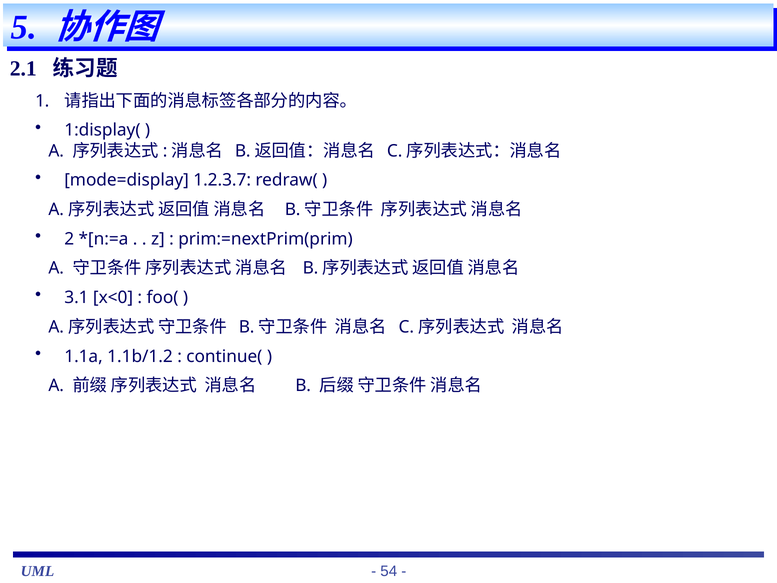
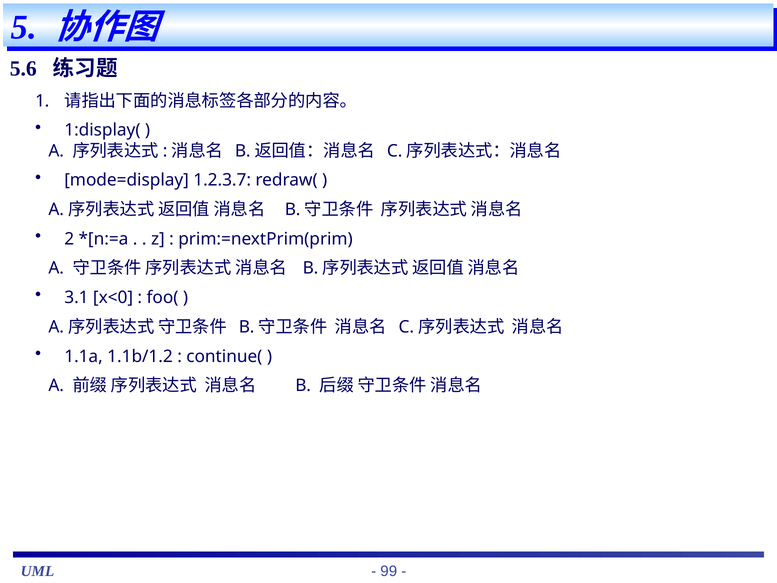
2.1: 2.1 -> 5.6 (23, 69)
54: 54 -> 99 (389, 571)
